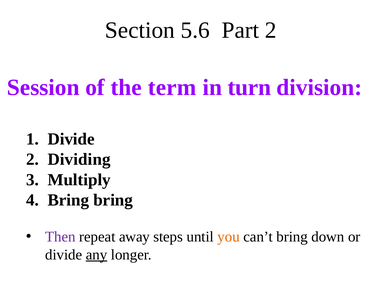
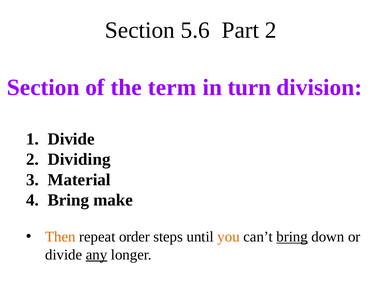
Session: Session -> Section (43, 88)
Multiply: Multiply -> Material (79, 180)
Bring bring: bring -> make (113, 200)
Then colour: purple -> orange (60, 237)
away: away -> order (134, 237)
bring underline: none -> present (292, 237)
